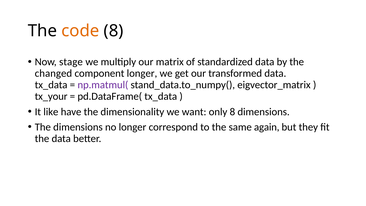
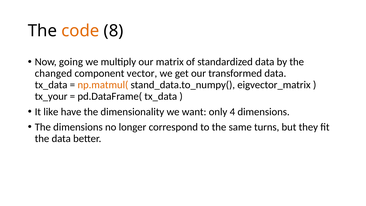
stage: stage -> going (71, 62)
component longer: longer -> vector (142, 73)
np.matmul( colour: purple -> orange (103, 85)
only 8: 8 -> 4 (232, 112)
again: again -> turns (267, 127)
